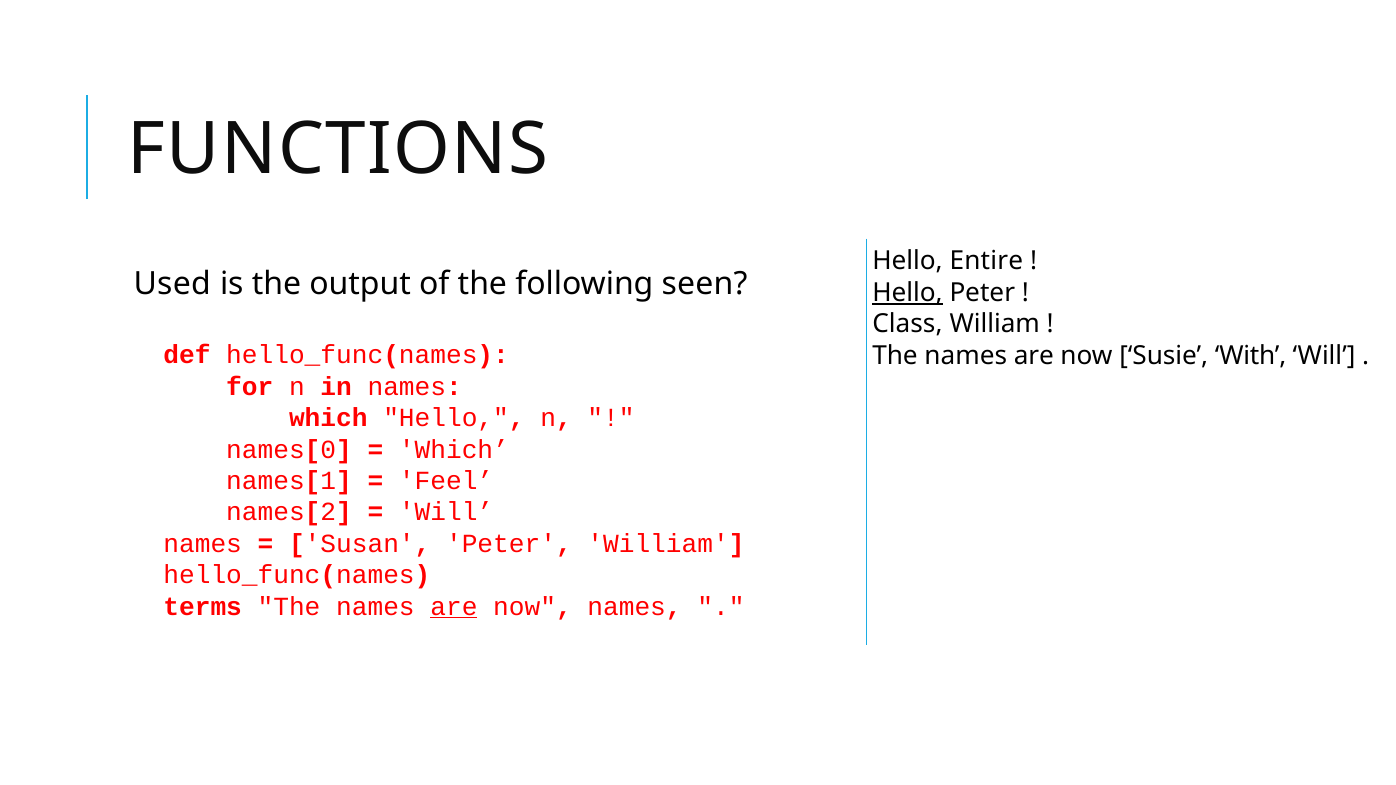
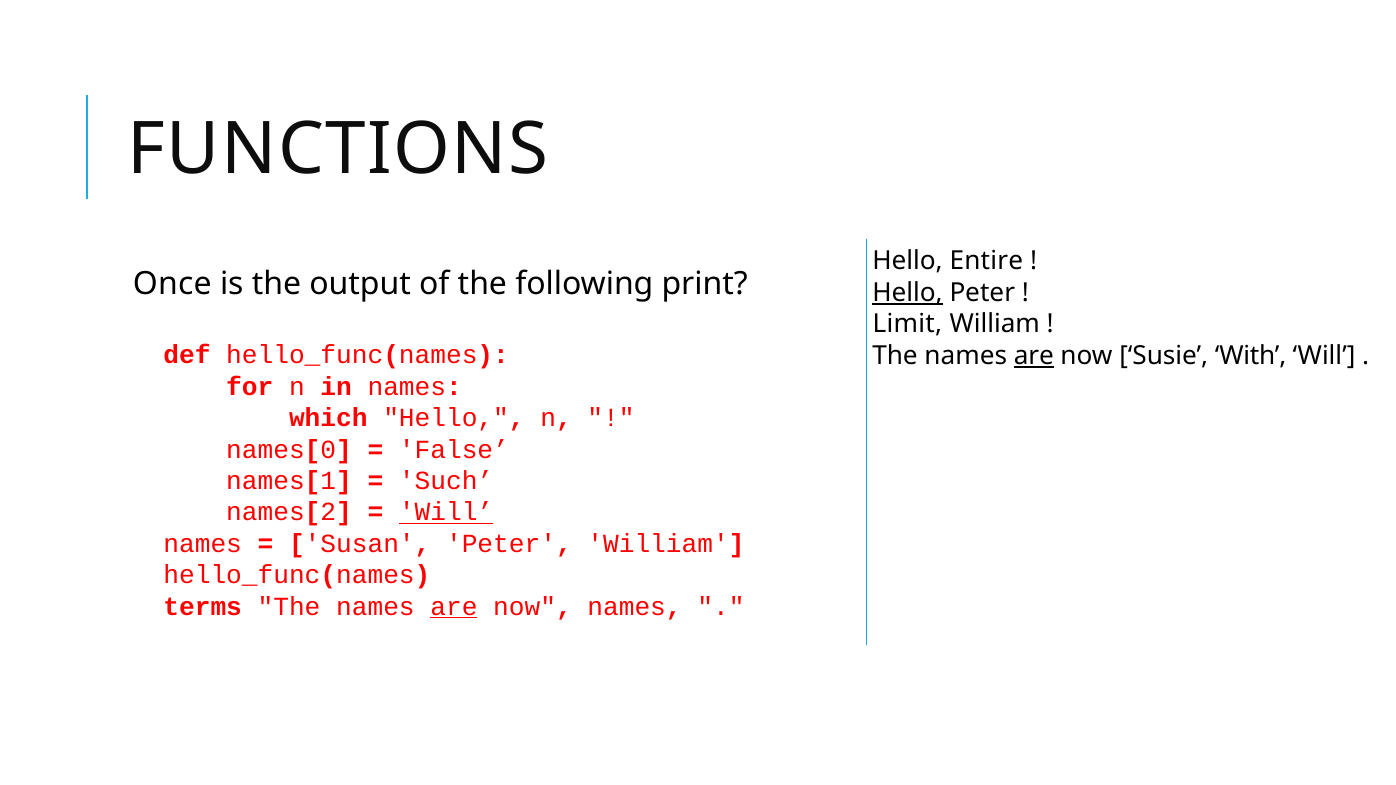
Used: Used -> Once (172, 284)
seen: seen -> print (705, 284)
Class: Class -> Limit (907, 324)
are underline: none -> present (1034, 356)
Which: Which -> False (454, 450)
Feel: Feel -> Such (446, 481)
Will underline: none -> present (446, 512)
